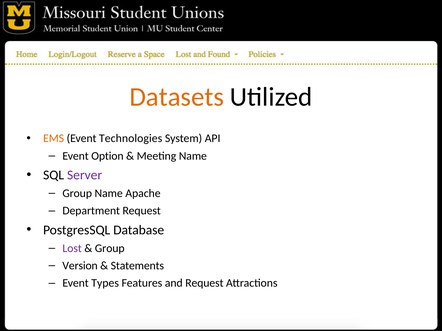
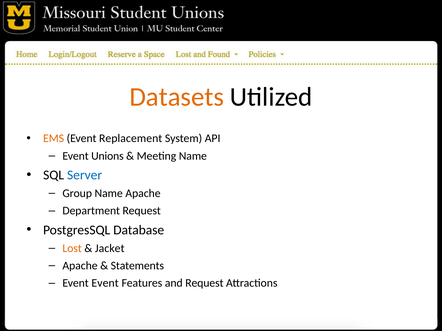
Technologies: Technologies -> Replacement (131, 139)
Option: Option -> Unions (107, 156)
Server colour: purple -> blue (85, 175)
Lost colour: purple -> orange (72, 249)
Group: Group -> Jacket (110, 249)
Version: Version -> Apache (80, 266)
Event Types: Types -> Event (105, 284)
